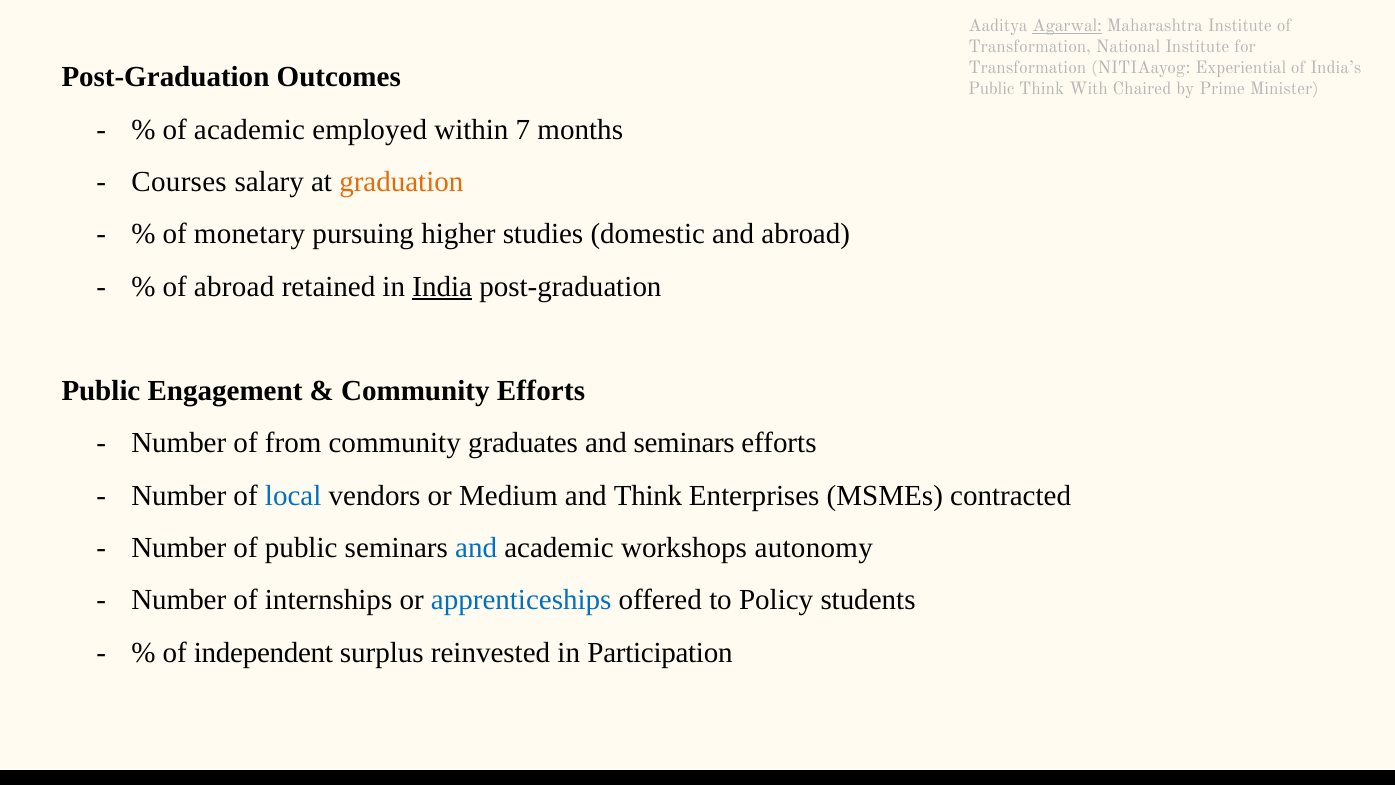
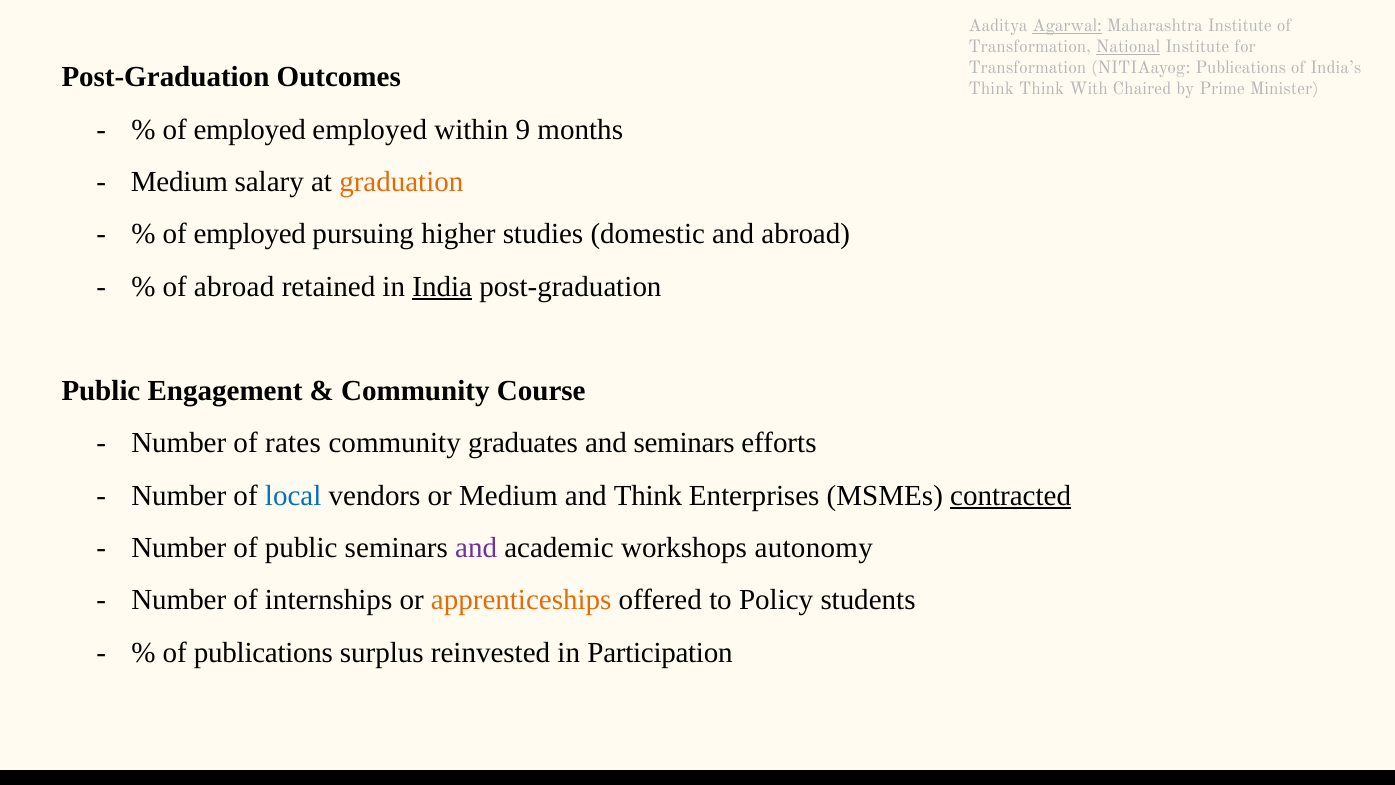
National underline: none -> present (1128, 47)
NITIAayog Experiential: Experiential -> Publications (1241, 68)
Public: Public -> Think (991, 89)
academic: academic -> employed (250, 130)
7: 7 -> 9 (523, 130)
Courses: Courses -> Medium (179, 182)
monetary: monetary -> employed (250, 234)
Community Efforts: Efforts -> Course (541, 391)
from: from -> rates (293, 443)
contracted underline: none -> present (1011, 496)
and colour: blue -> purple (476, 548)
apprenticeships colour: blue -> orange (521, 600)
of independent: independent -> publications (263, 652)
